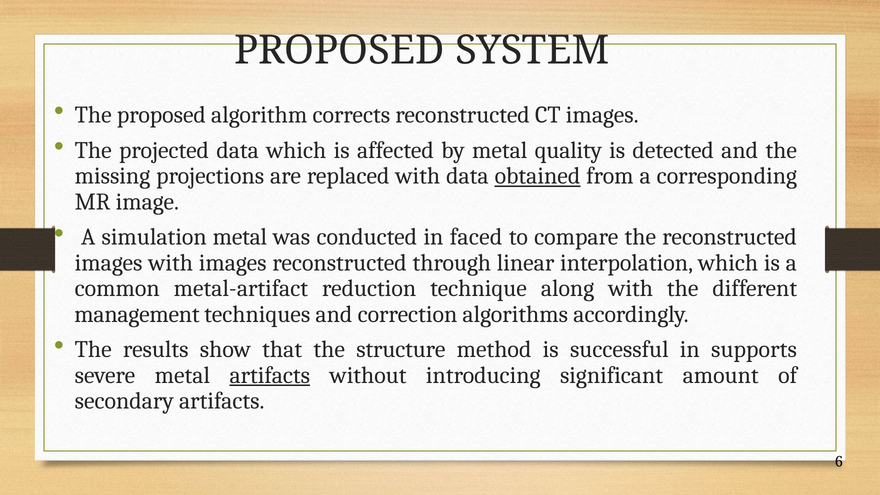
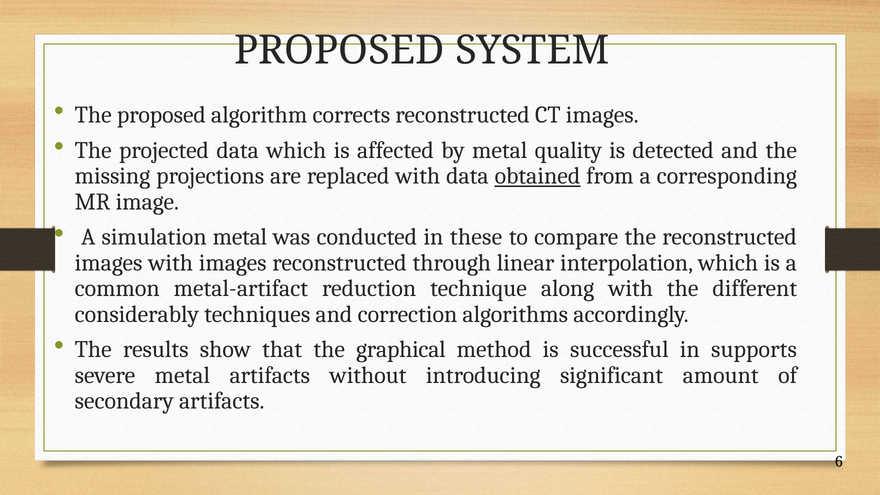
faced: faced -> these (476, 237)
management: management -> considerably (137, 314)
structure: structure -> graphical (401, 349)
artifacts underline: present -> none (270, 375)
